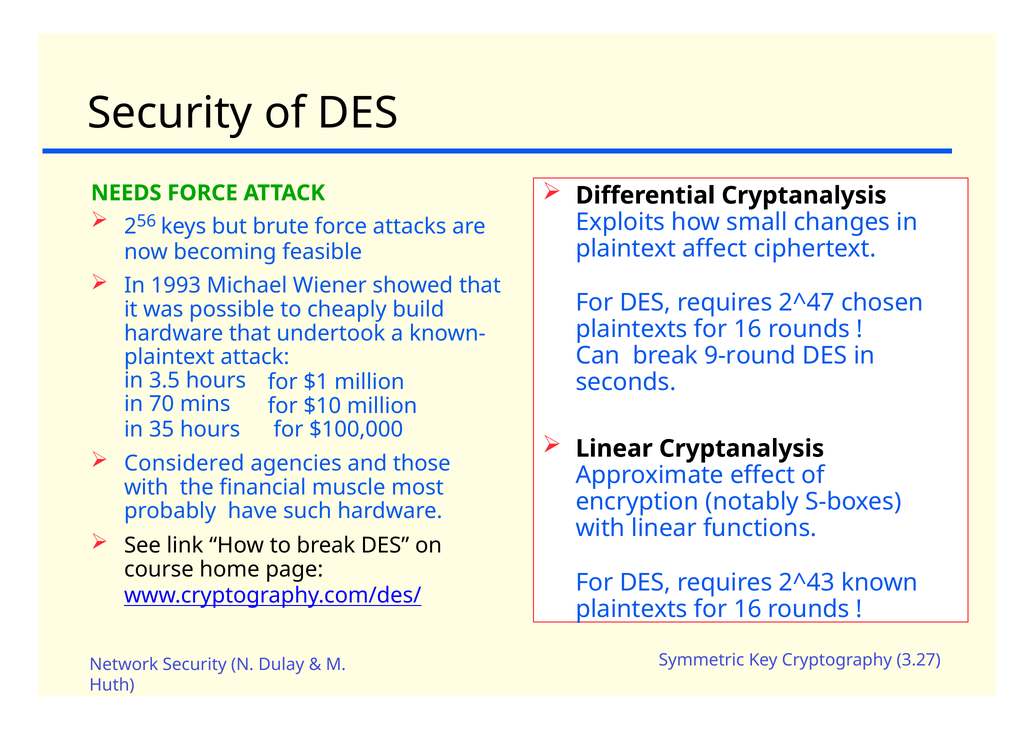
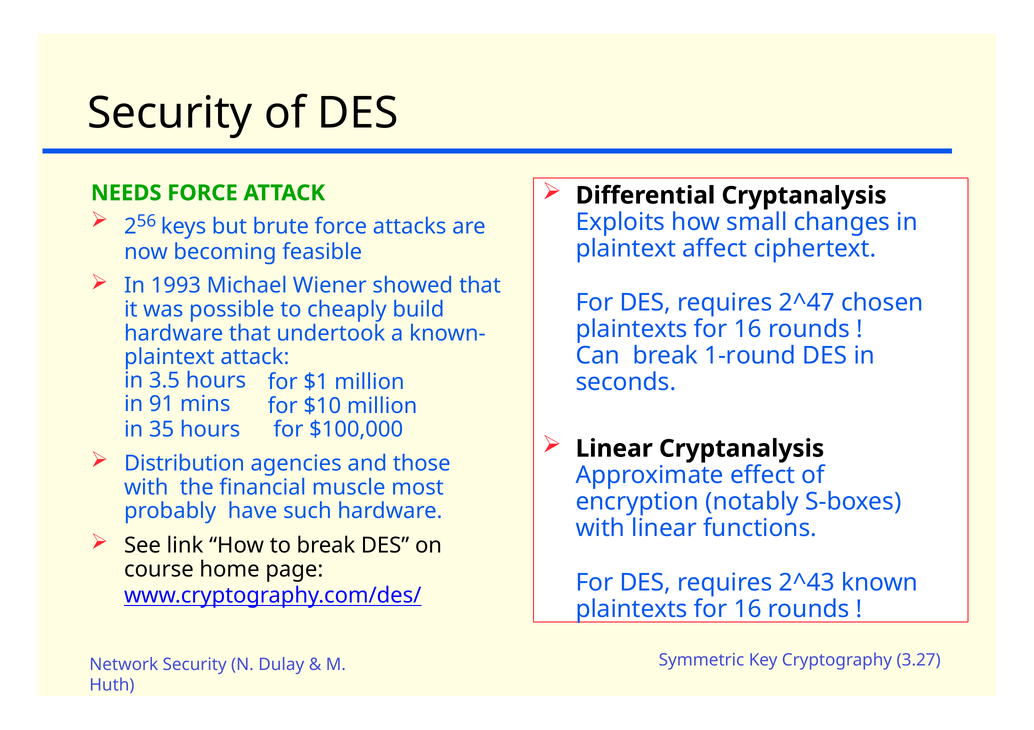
9-round: 9-round -> 1-round (750, 356)
70: 70 -> 91 (162, 405)
Considered: Considered -> Distribution (184, 464)
